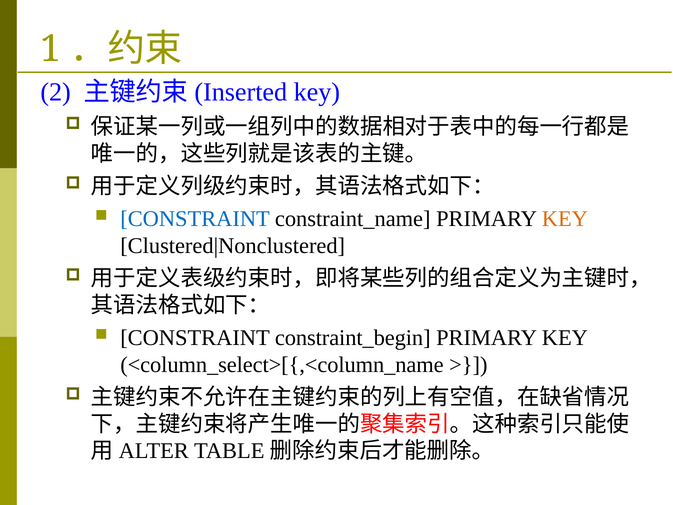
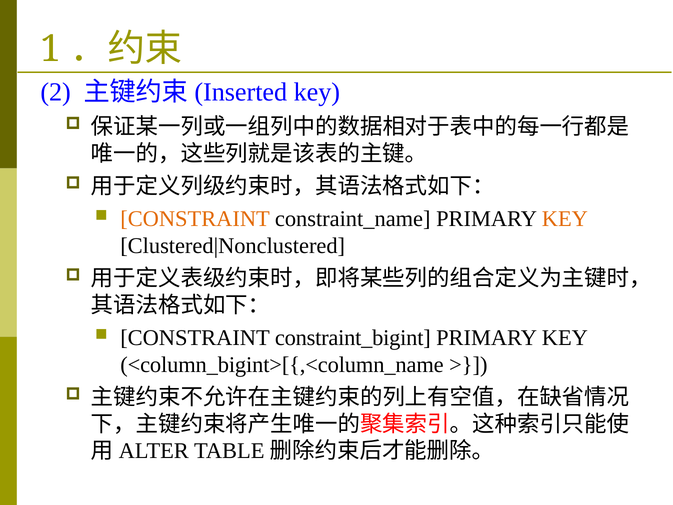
CONSTRAINT colour: blue -> orange (195, 219)
constraint_begin: constraint_begin -> constraint_bigint (353, 338)
<column_select>[{,<column_name: <column_select>[{,<column_name -> <column_bigint>[{,<column_name (282, 364)
